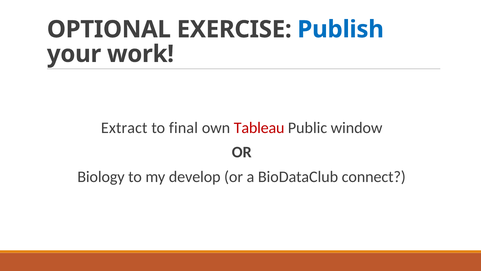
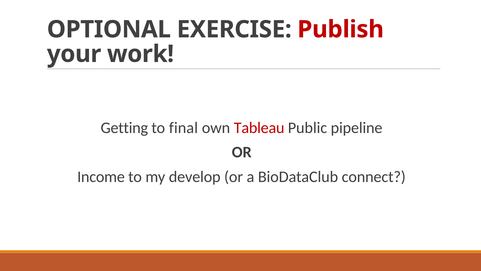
Publish colour: blue -> red (341, 29)
Extract: Extract -> Getting (124, 128)
window: window -> pipeline (357, 128)
Biology: Biology -> Income (101, 176)
